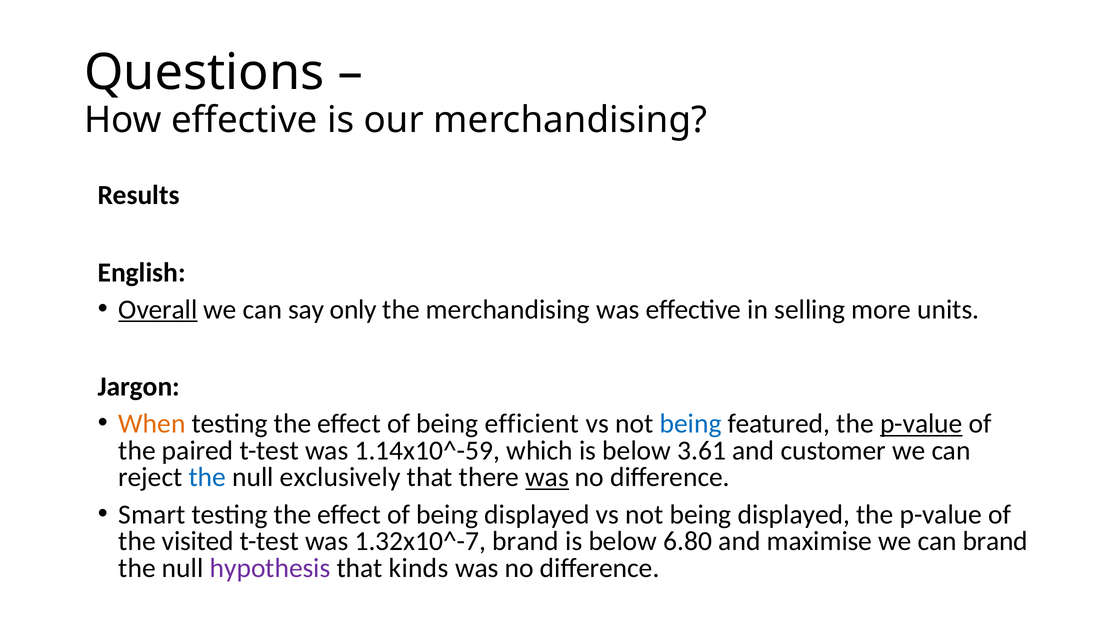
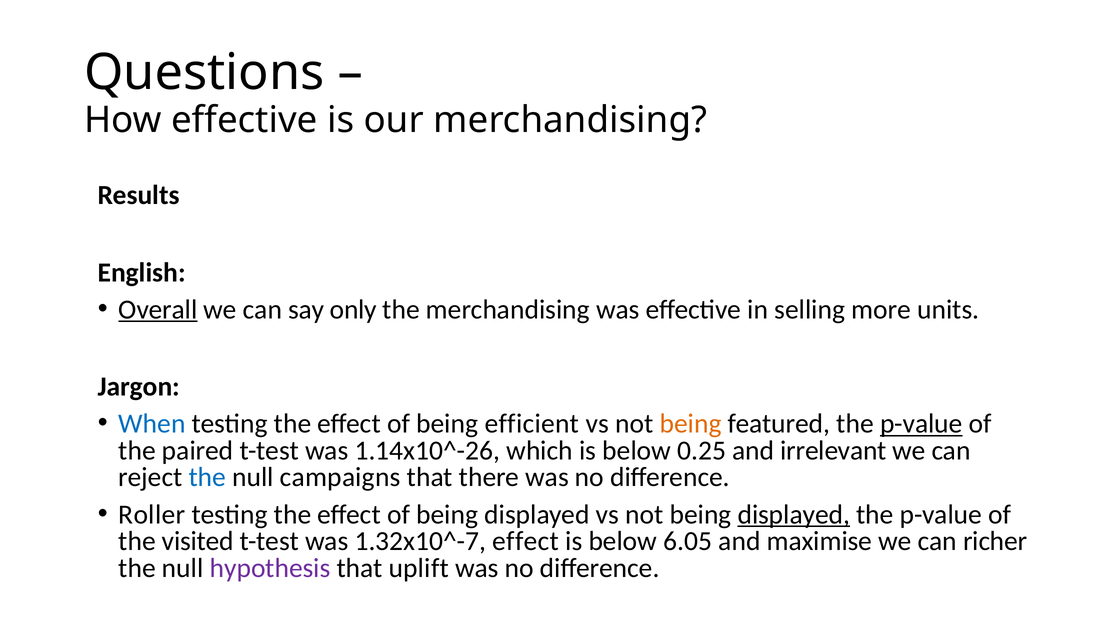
When colour: orange -> blue (152, 424)
being colour: blue -> orange (691, 424)
1.14x10^-59: 1.14x10^-59 -> 1.14x10^-26 (427, 451)
3.61: 3.61 -> 0.25 (702, 451)
customer: customer -> irrelevant (833, 451)
exclusively: exclusively -> campaigns (340, 477)
was underline: present -> none (547, 477)
Smart: Smart -> Roller (152, 514)
displayed underline: none -> present (794, 514)
1.32x10^-7 brand: brand -> effect (526, 541)
6.80: 6.80 -> 6.05 (688, 541)
can brand: brand -> richer (995, 541)
kinds: kinds -> uplift (419, 568)
